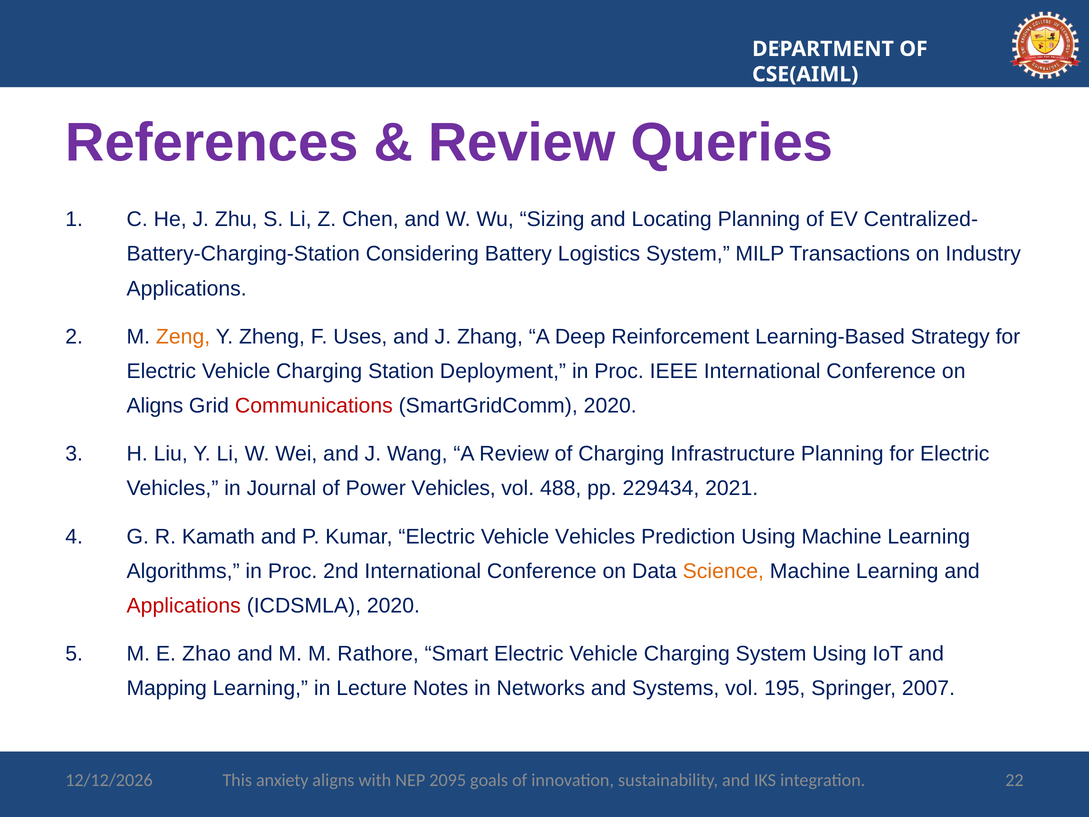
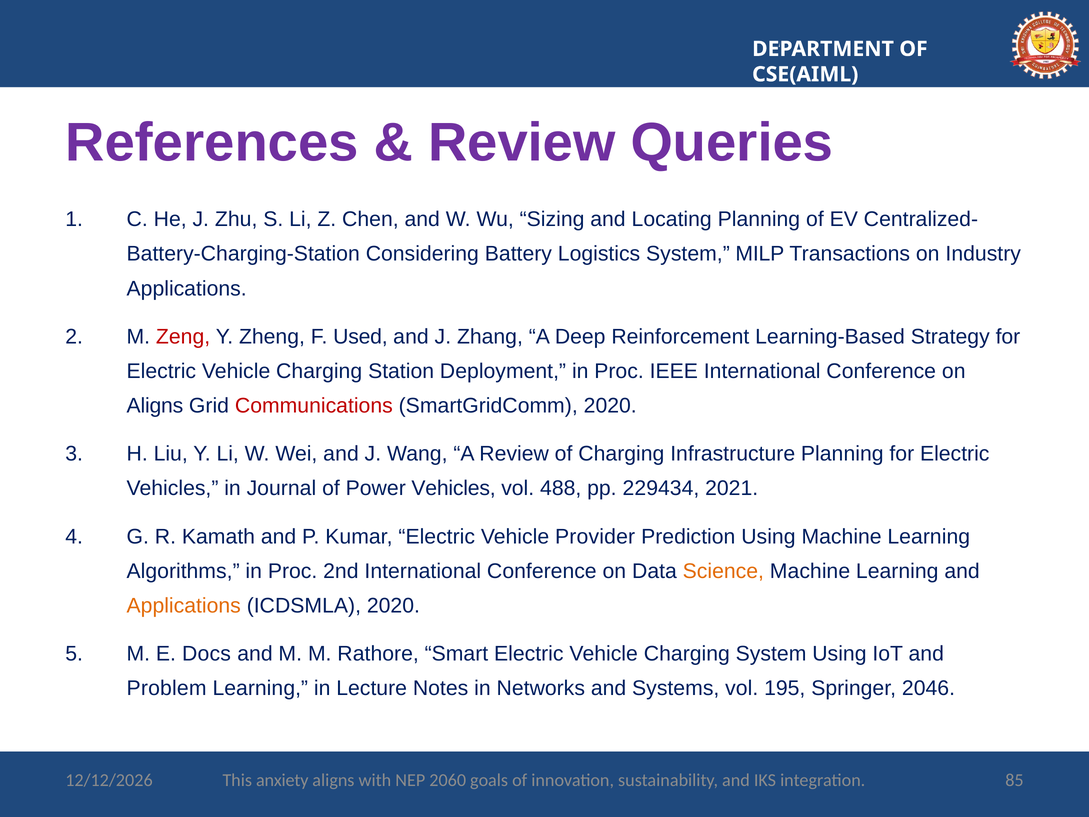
Zeng colour: orange -> red (183, 337)
Uses: Uses -> Used (360, 337)
Vehicle Vehicles: Vehicles -> Provider (595, 536)
Applications colour: red -> orange (184, 606)
Zhao: Zhao -> Docs (207, 654)
Mapping: Mapping -> Problem (167, 688)
2007: 2007 -> 2046 (928, 688)
2095: 2095 -> 2060 (448, 780)
22: 22 -> 85 (1014, 780)
